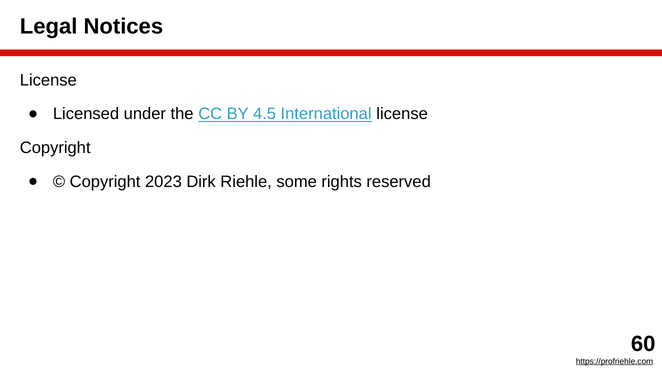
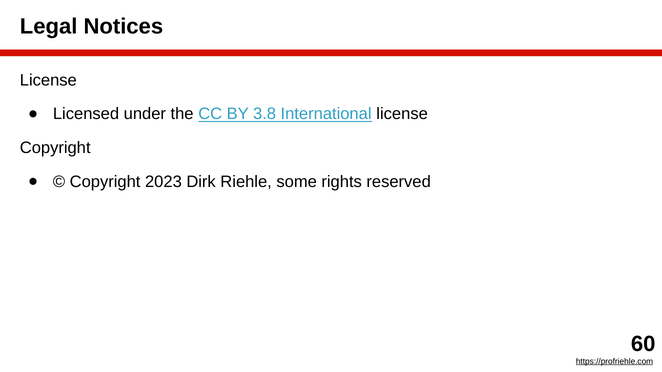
4.5: 4.5 -> 3.8 (265, 114)
